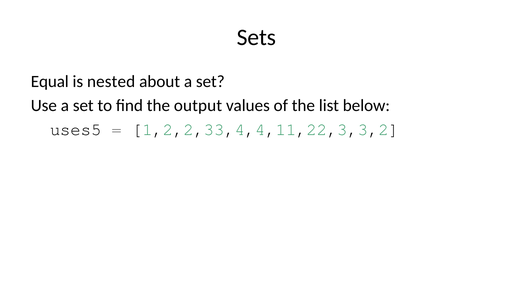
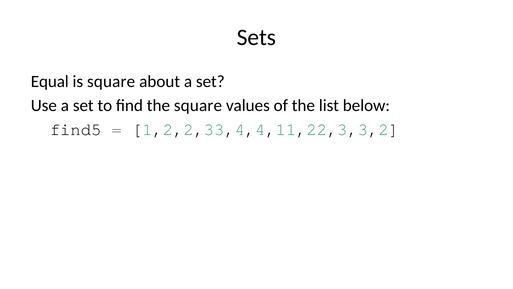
is nested: nested -> square (111, 81)
the output: output -> square (198, 105)
uses5: uses5 -> find5 (76, 129)
